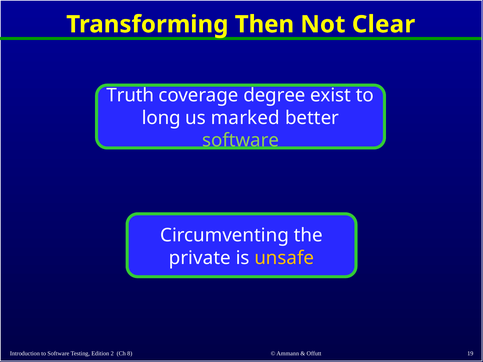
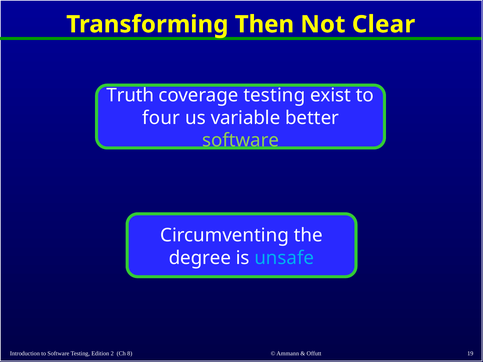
coverage degree: degree -> testing (274, 95)
long: long -> four (161, 118)
marked: marked -> variable (246, 118)
private: private -> degree (200, 258)
unsafe colour: yellow -> light blue (284, 258)
